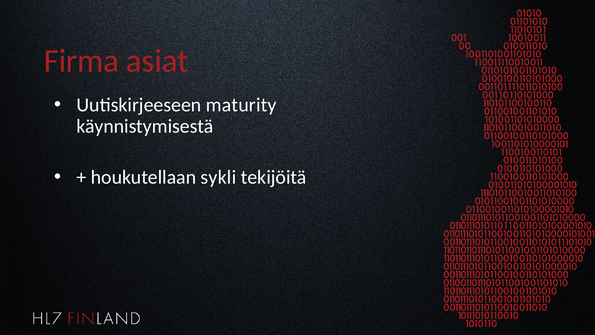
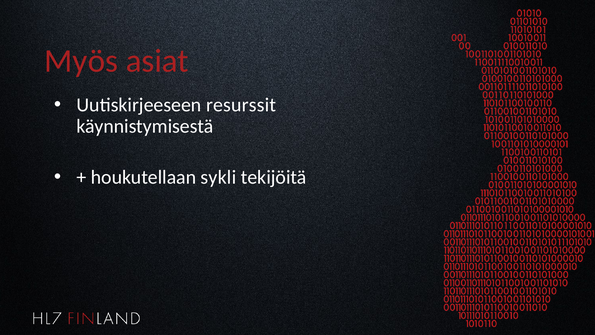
Firma: Firma -> Myös (81, 61)
maturity: maturity -> resurssit (241, 105)
